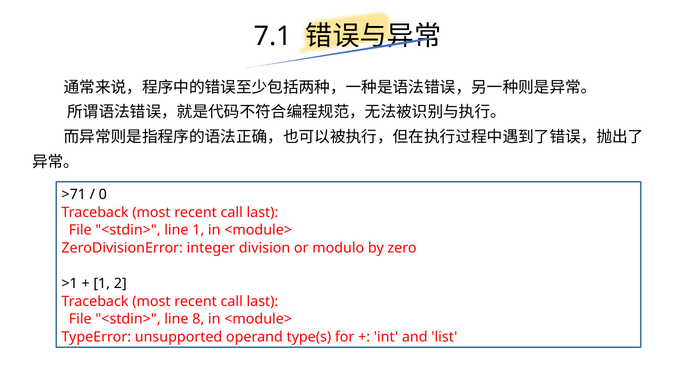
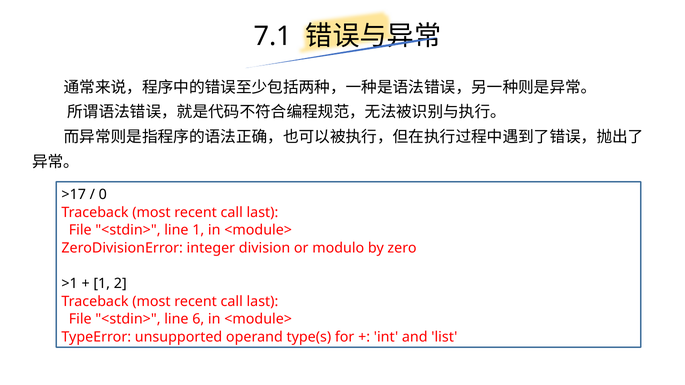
>71: >71 -> >17 (74, 195)
8: 8 -> 6 (198, 320)
